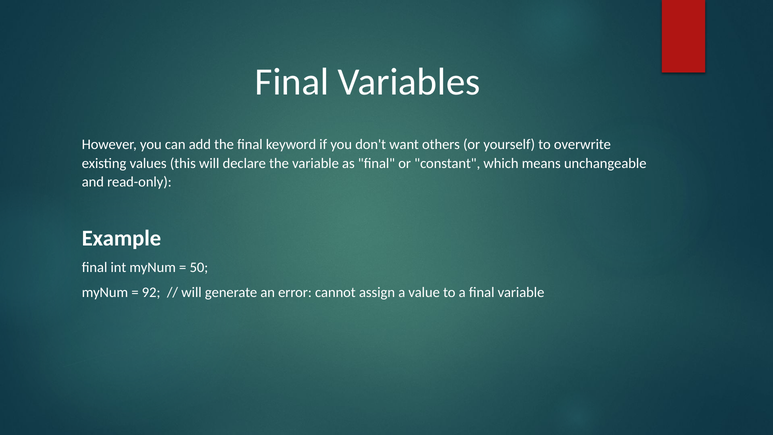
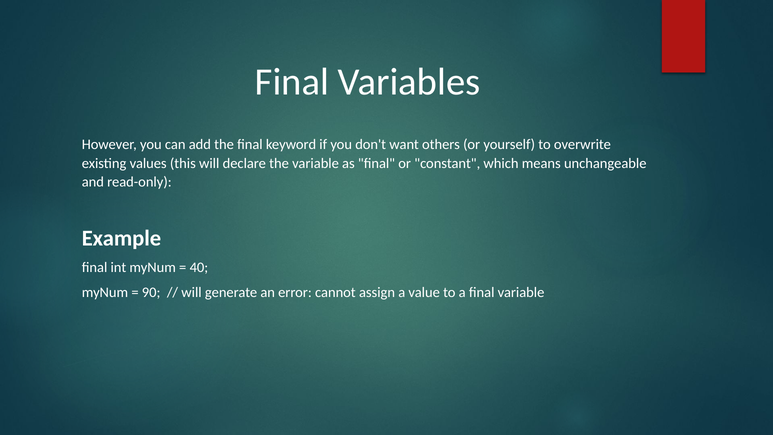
50: 50 -> 40 (199, 267)
92: 92 -> 90 (151, 292)
